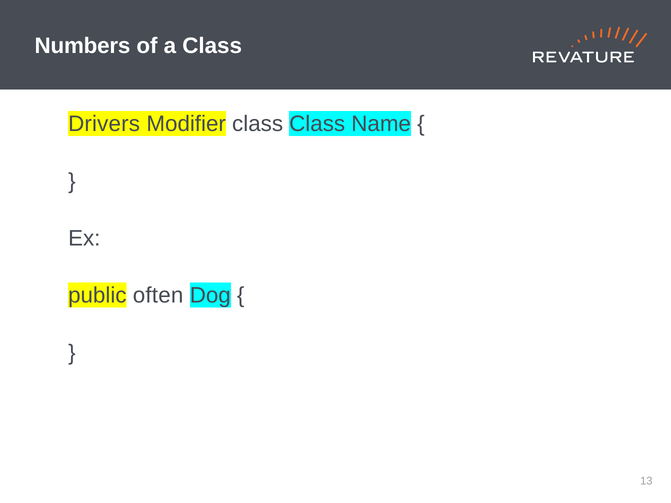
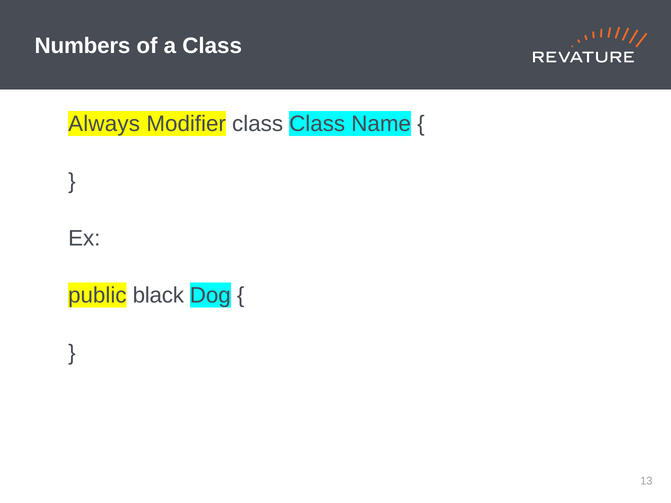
Drivers: Drivers -> Always (104, 124)
often: often -> black (158, 296)
